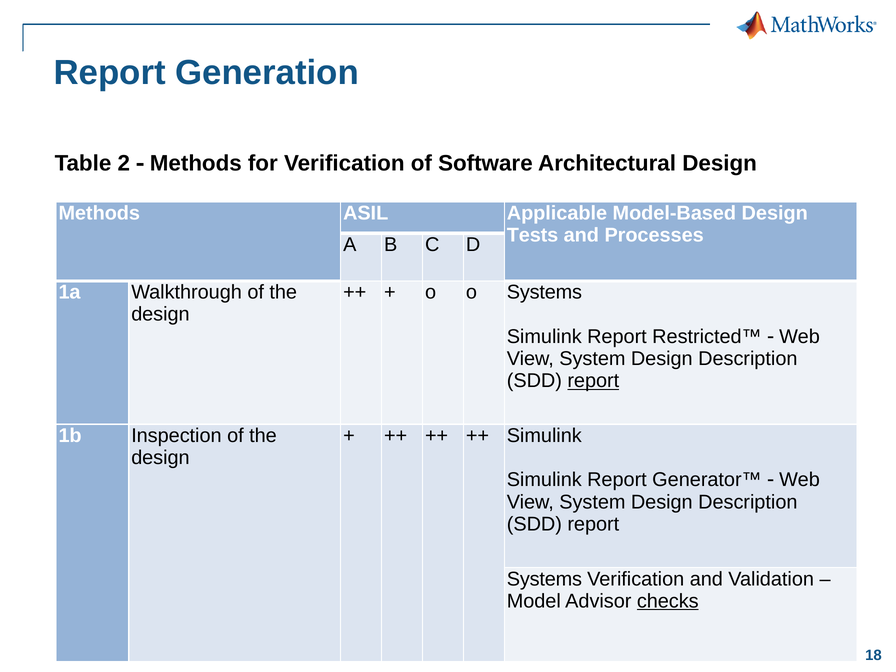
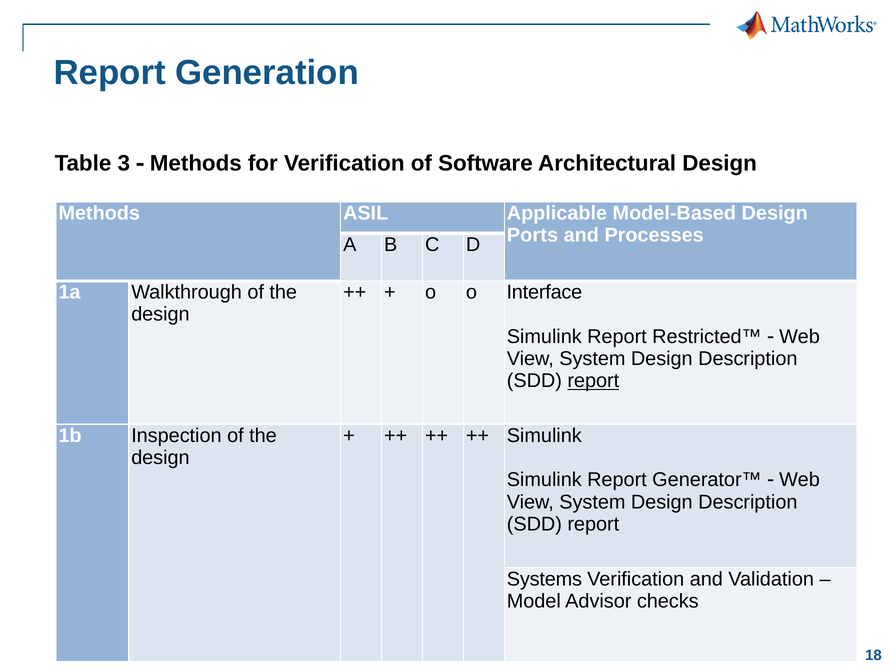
2: 2 -> 3 (124, 164)
Tests: Tests -> Ports (532, 235)
o Systems: Systems -> Interface (544, 292)
checks underline: present -> none (668, 601)
